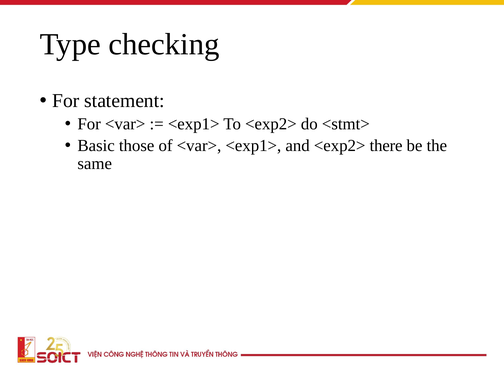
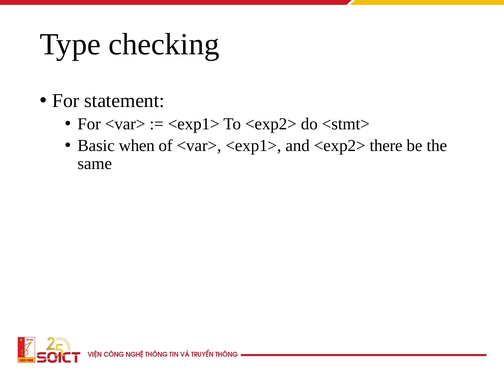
those: those -> when (137, 146)
